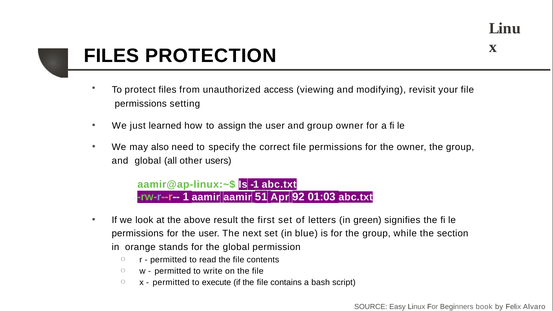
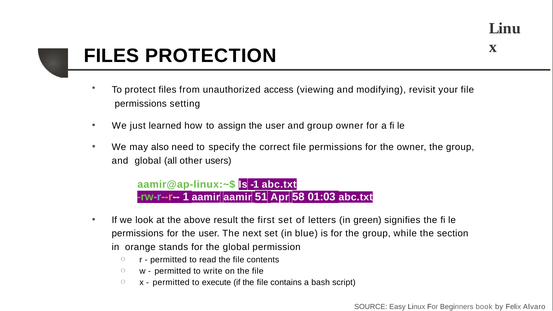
92: 92 -> 58 (298, 197)
